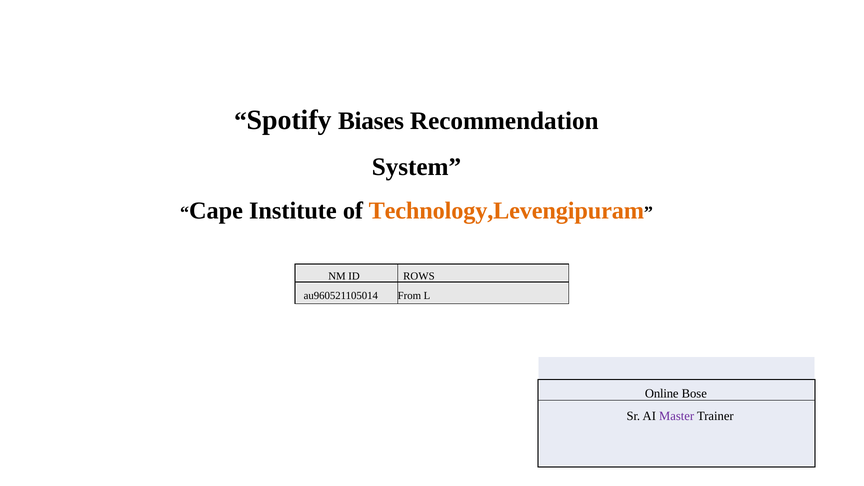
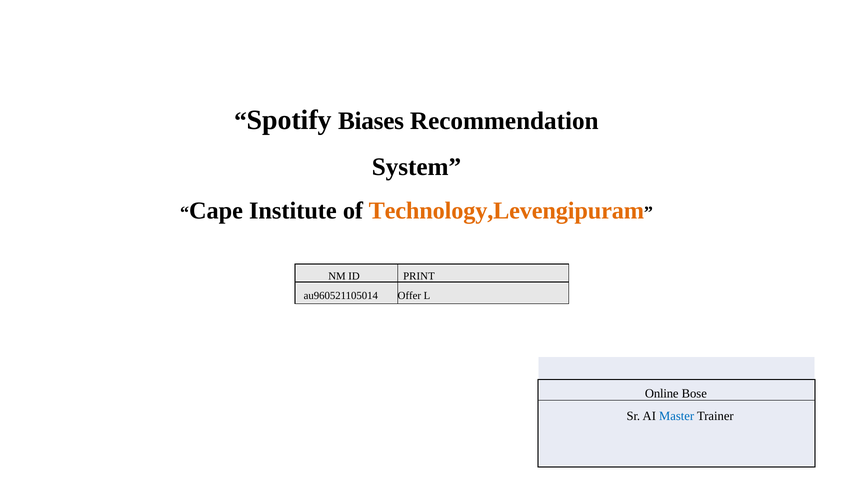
ROWS: ROWS -> PRINT (419, 276)
From: From -> Offer (409, 296)
Master colour: purple -> blue (677, 416)
